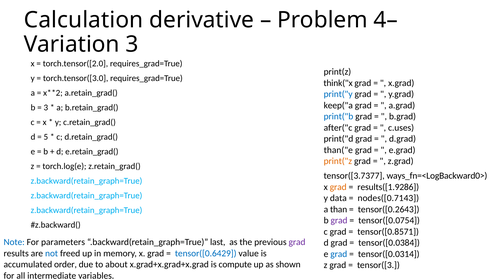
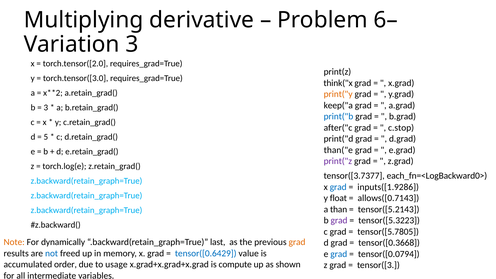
Calculation: Calculation -> Multiplying (84, 20)
4–: 4– -> 6– (386, 20)
print("y colour: blue -> orange (338, 94)
c.uses: c.uses -> c.stop (401, 128)
print("z colour: orange -> purple (338, 161)
ways_fn=<LogBackward0>: ways_fn=<LogBackward0> -> each_fn=<LogBackward0> (437, 176)
grad colour: orange -> blue (338, 187)
results([1.9286: results([1.9286 -> inputs([1.9286 (388, 187)
data: data -> float (338, 198)
nodes([0.7143: nodes([0.7143 -> allows([0.7143 (388, 198)
tensor([0.2643: tensor([0.2643 -> tensor([5.2143 (389, 209)
tensor([0.0754: tensor([0.0754 -> tensor([5.3223 (389, 220)
tensor([0.8571: tensor([0.8571 -> tensor([5.7805 (388, 232)
Note colour: blue -> orange (14, 242)
parameters: parameters -> dynamically (63, 242)
grad colour: purple -> orange (297, 242)
tensor([0.0384: tensor([0.0384 -> tensor([0.3668 (389, 243)
tensor([0.0314: tensor([0.0314 -> tensor([0.0794 (389, 254)
about: about -> usage (116, 264)
